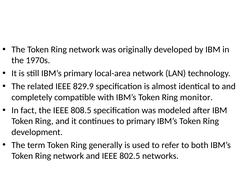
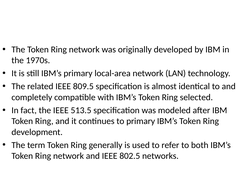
829.9: 829.9 -> 809.5 (83, 87)
monitor: monitor -> selected (196, 98)
808.5: 808.5 -> 513.5 (81, 111)
